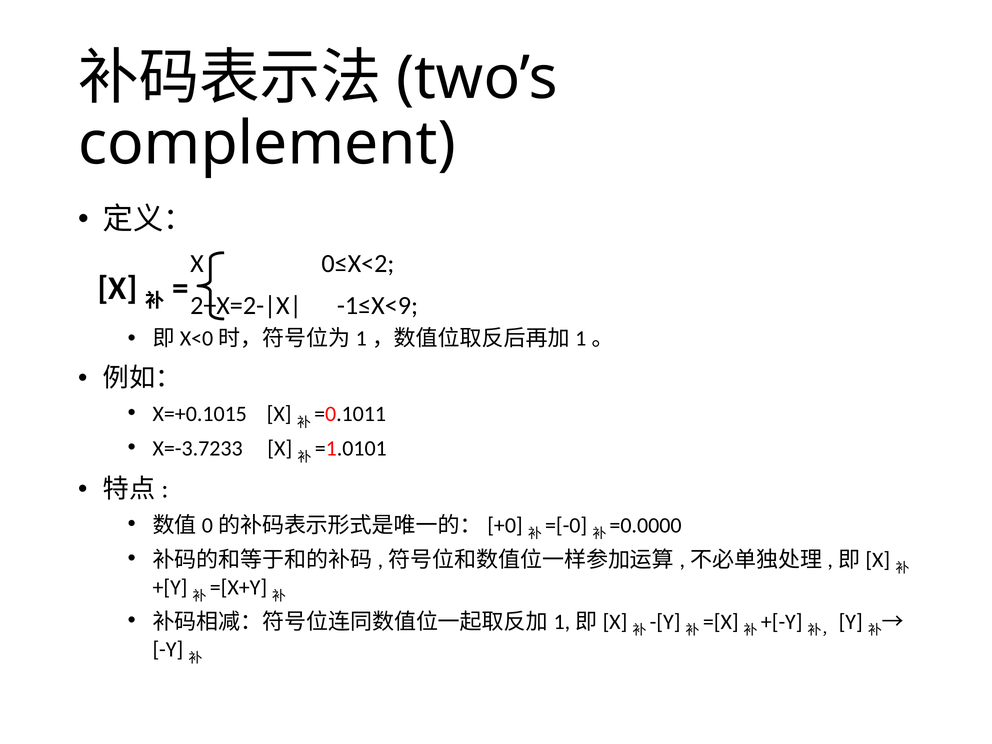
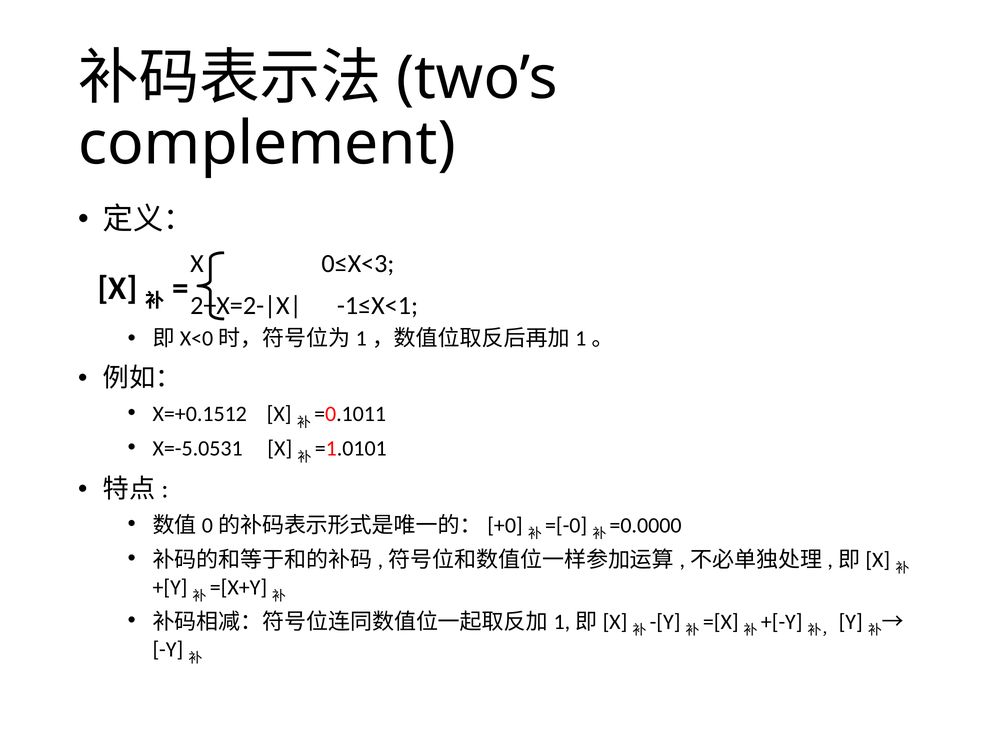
0≤X<2: 0≤X<2 -> 0≤X<3 (358, 264)
-1≤X<9: -1≤X<9 -> -1≤X<1 (377, 306)
X=+0.1015: X=+0.1015 -> X=+0.1512 (200, 414)
X=-3.7233: X=-3.7233 -> X=-5.0531 (198, 449)
